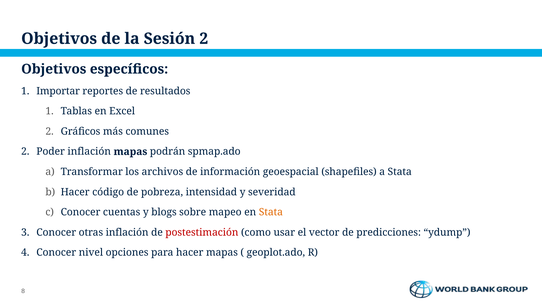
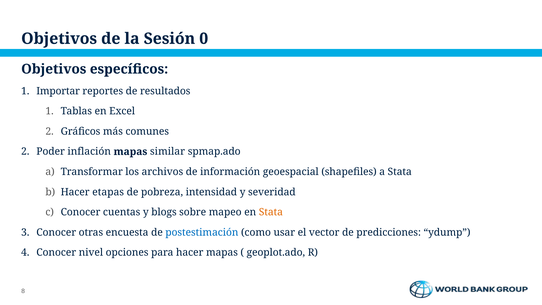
Sesión 2: 2 -> 0 (204, 39)
podrán: podrán -> similar (168, 152)
código: código -> etapas (108, 192)
otras inflación: inflación -> encuesta (127, 232)
postestimación colour: red -> blue (202, 232)
